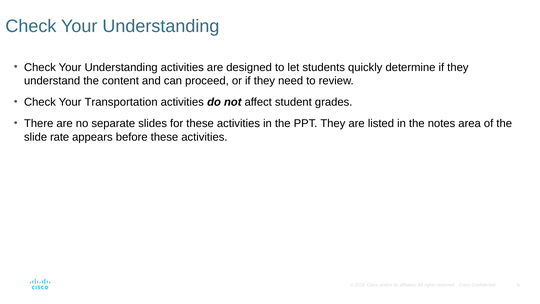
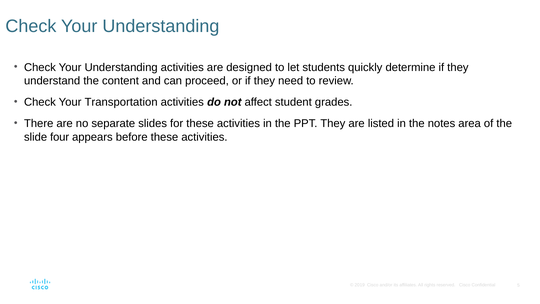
rate: rate -> four (60, 137)
